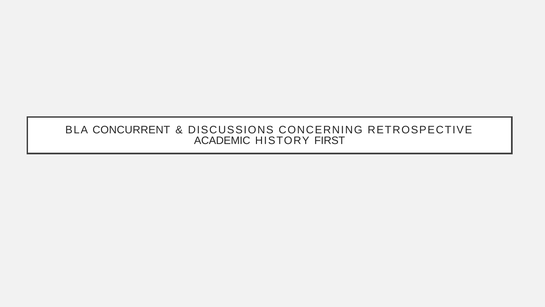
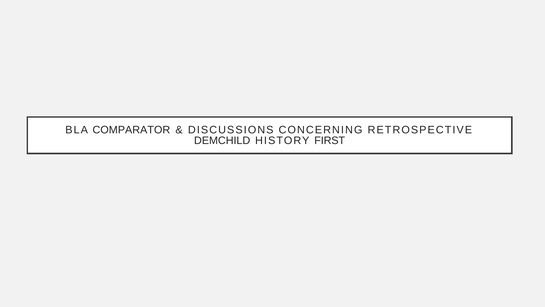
CONCURRENT: CONCURRENT -> COMPARATOR (131, 130)
ACADEMIC: ACADEMIC -> DEMCHILD (222, 140)
